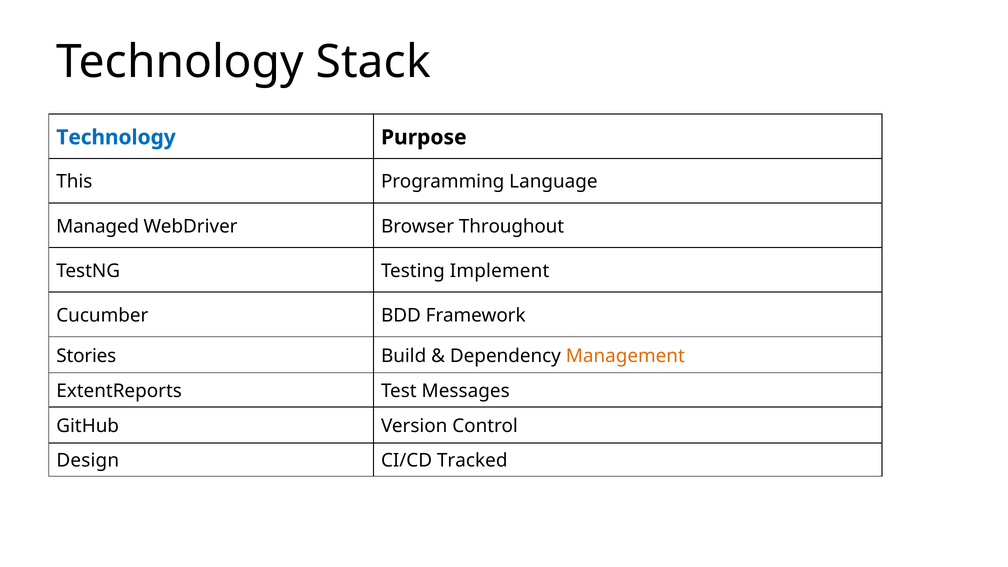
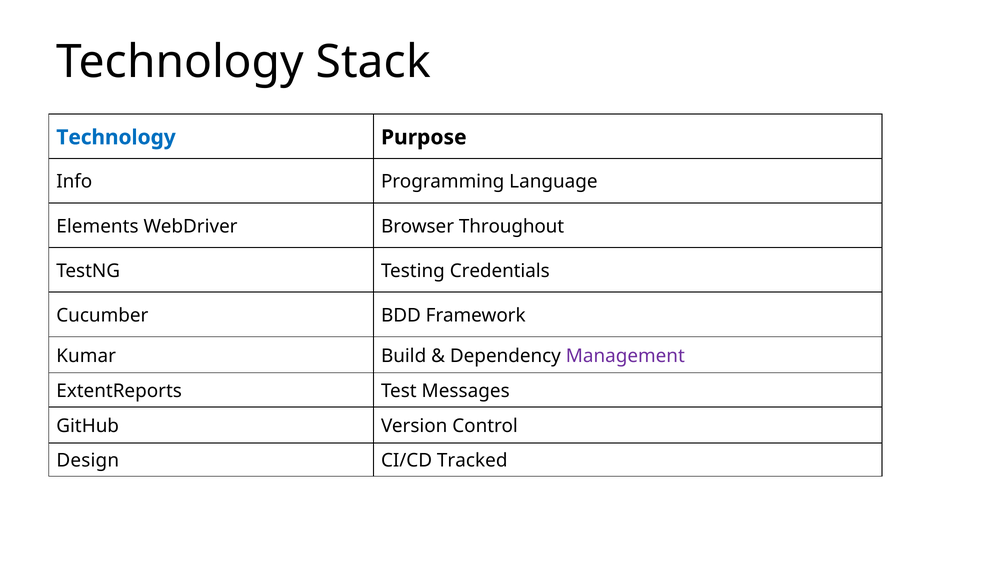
This: This -> Info (74, 182)
Managed: Managed -> Elements (97, 226)
Implement: Implement -> Credentials (500, 271)
Stories: Stories -> Kumar (86, 356)
Management colour: orange -> purple (625, 356)
